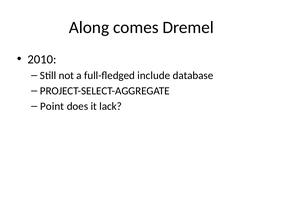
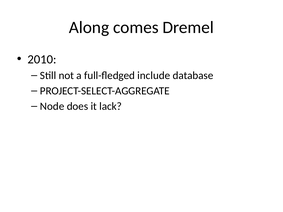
Point: Point -> Node (52, 106)
